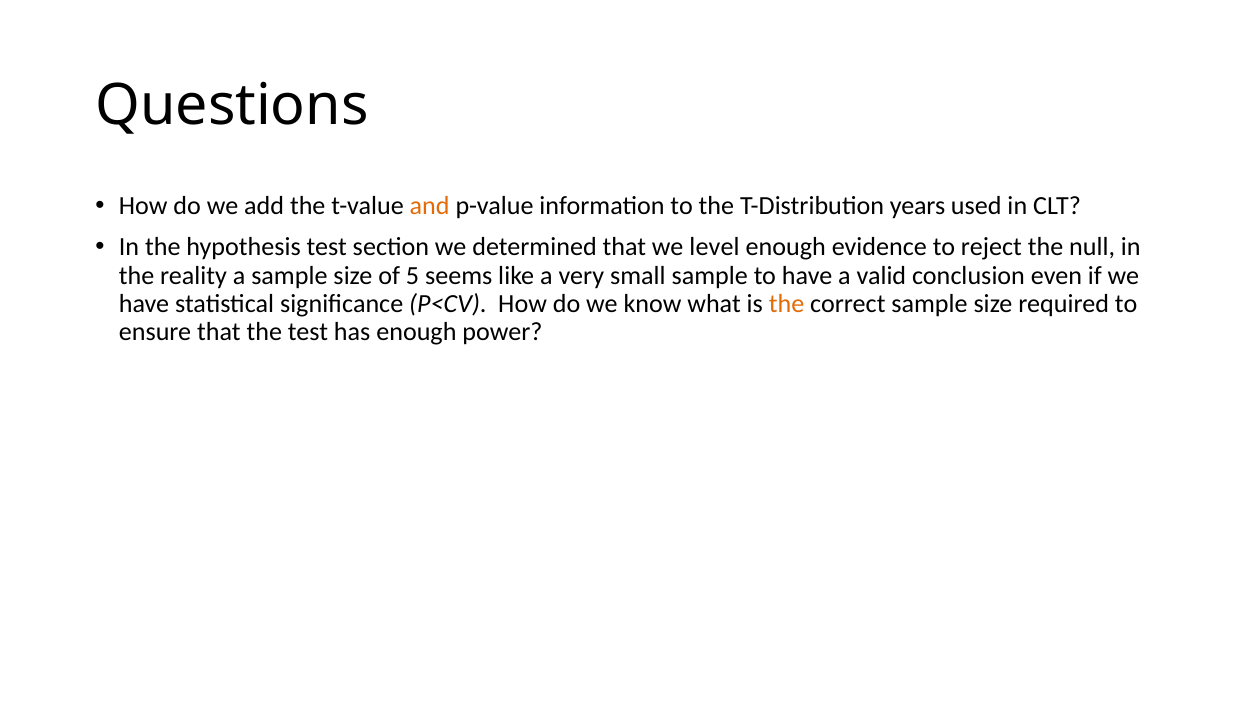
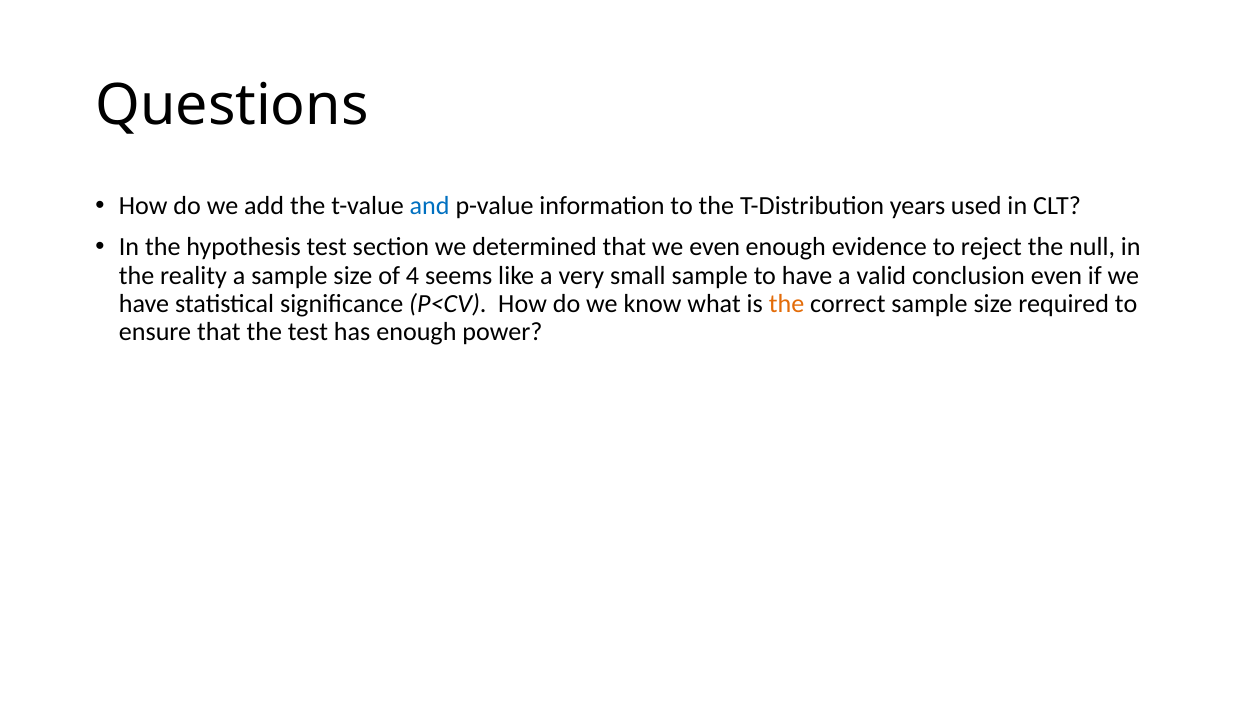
and colour: orange -> blue (430, 206)
we level: level -> even (715, 247)
5: 5 -> 4 (413, 276)
